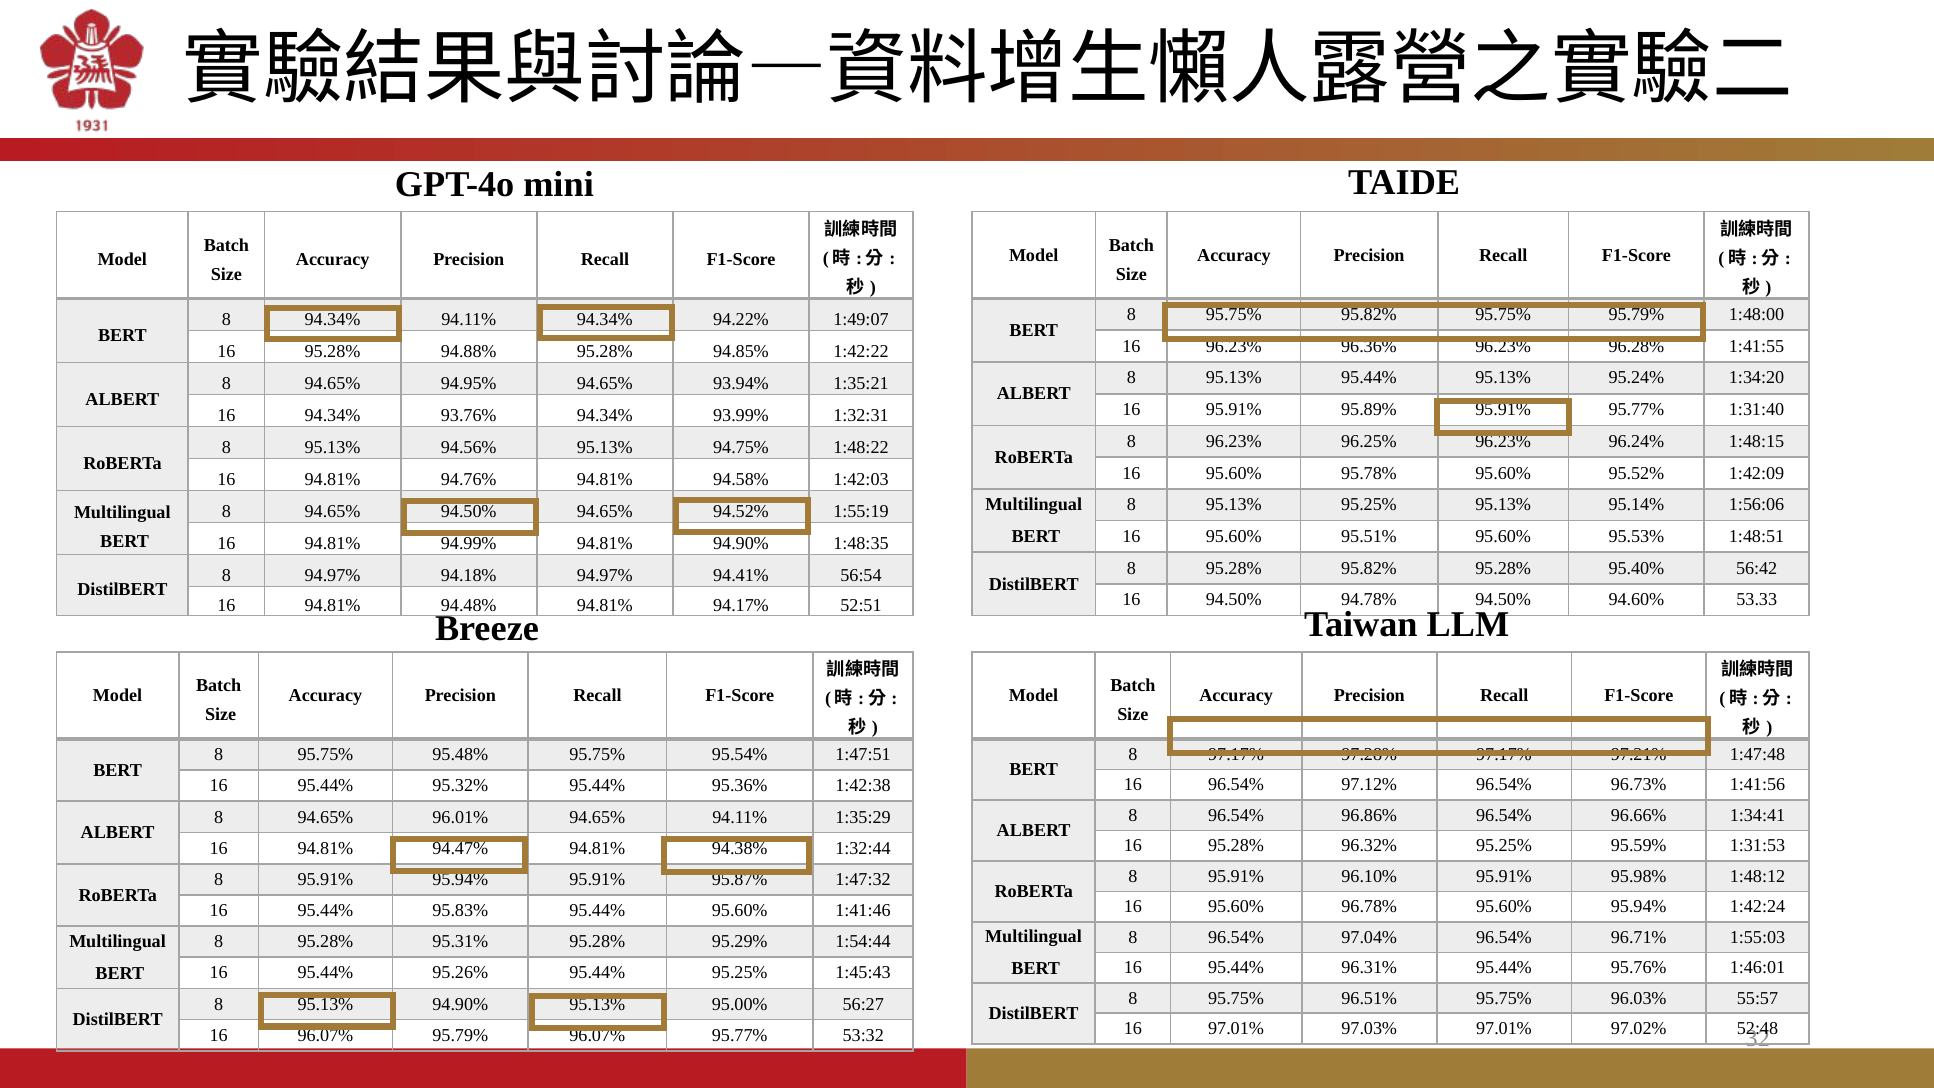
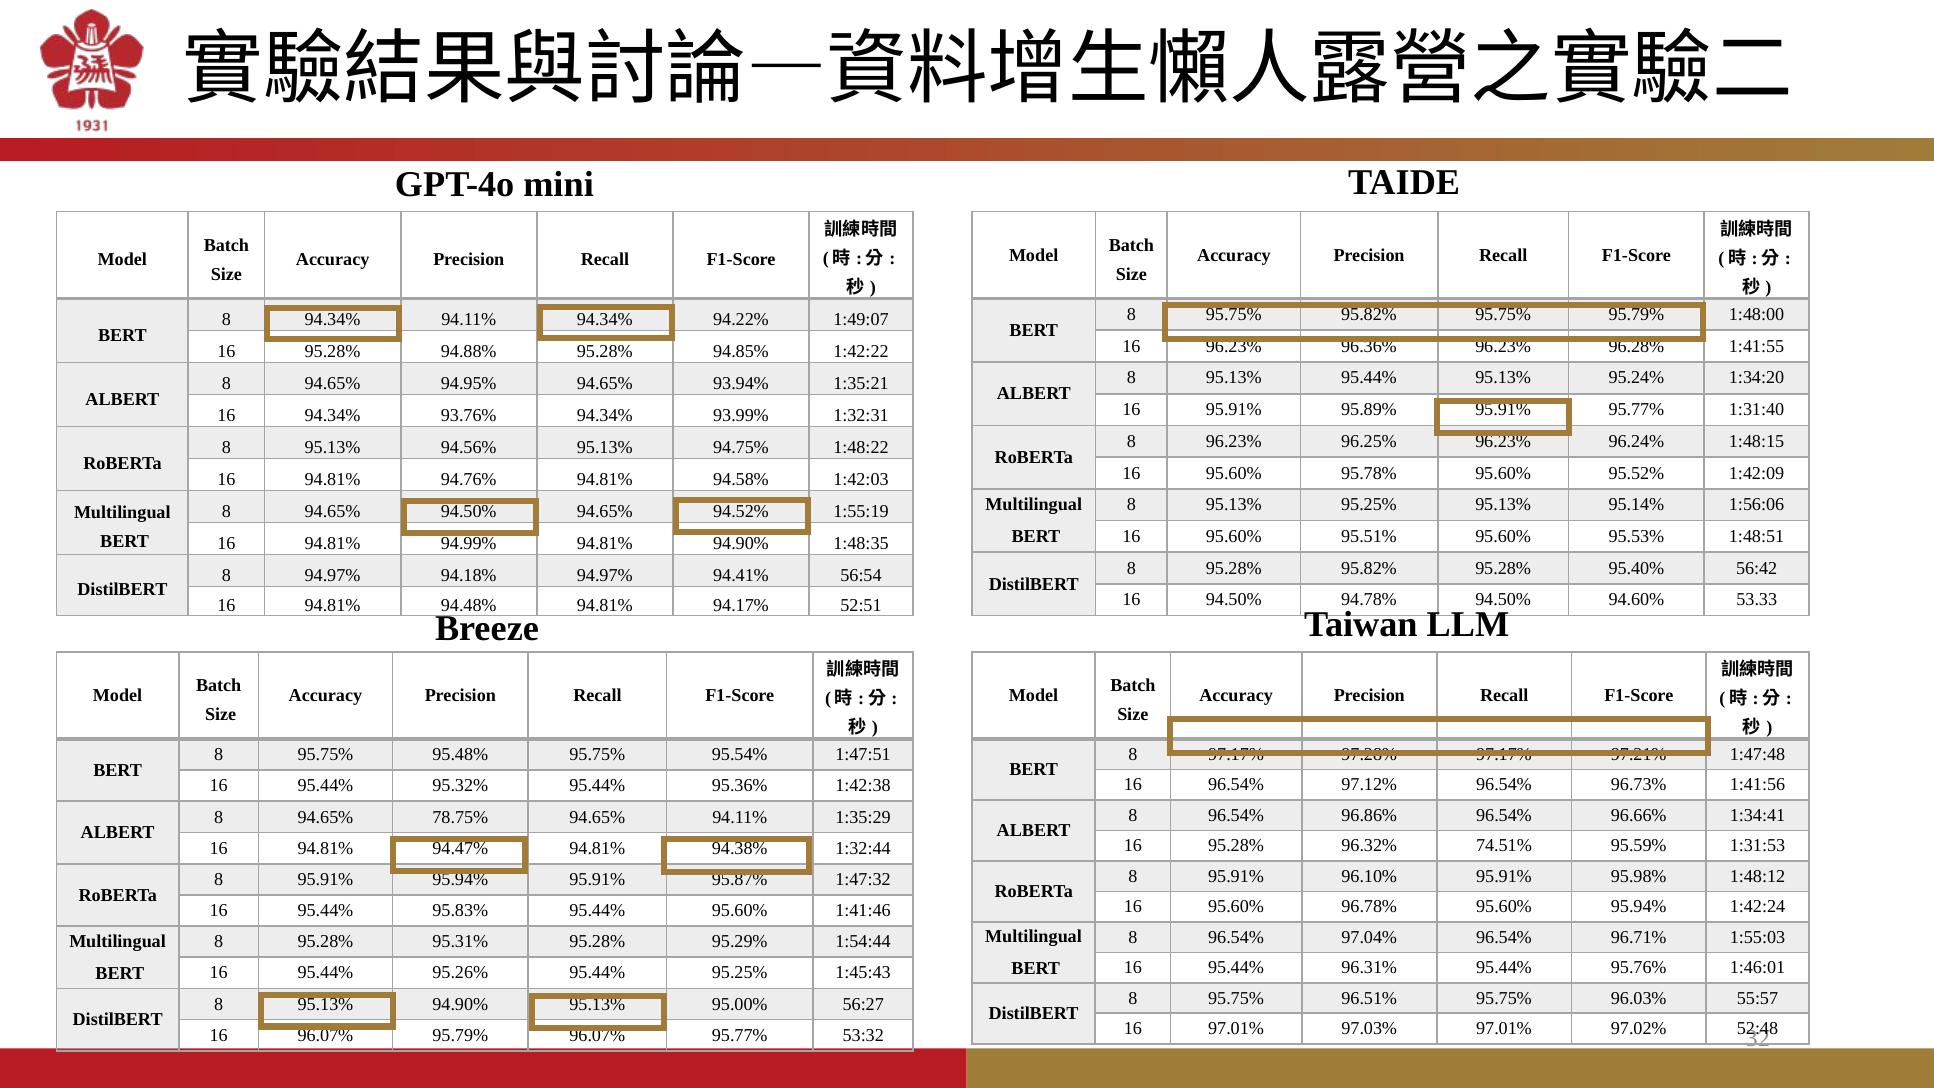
96.01%: 96.01% -> 78.75% (460, 817)
96.32% 95.25%: 95.25% -> 74.51% (1504, 846)
